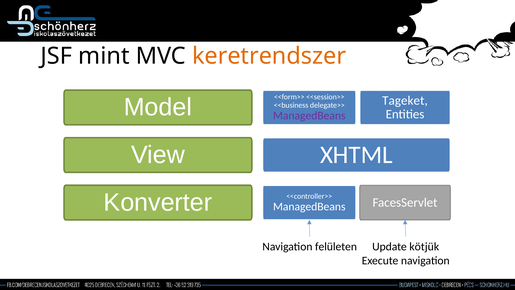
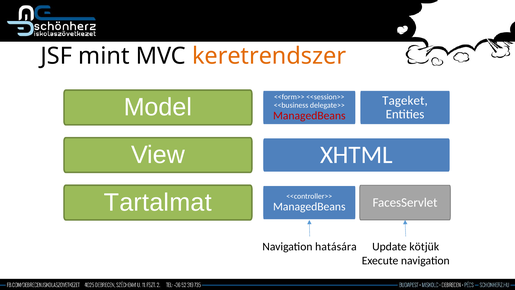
ManagedBeans colour: purple -> red (309, 116)
Konverter: Konverter -> Tartalmat (158, 202)
felületen: felületen -> hatására (336, 247)
